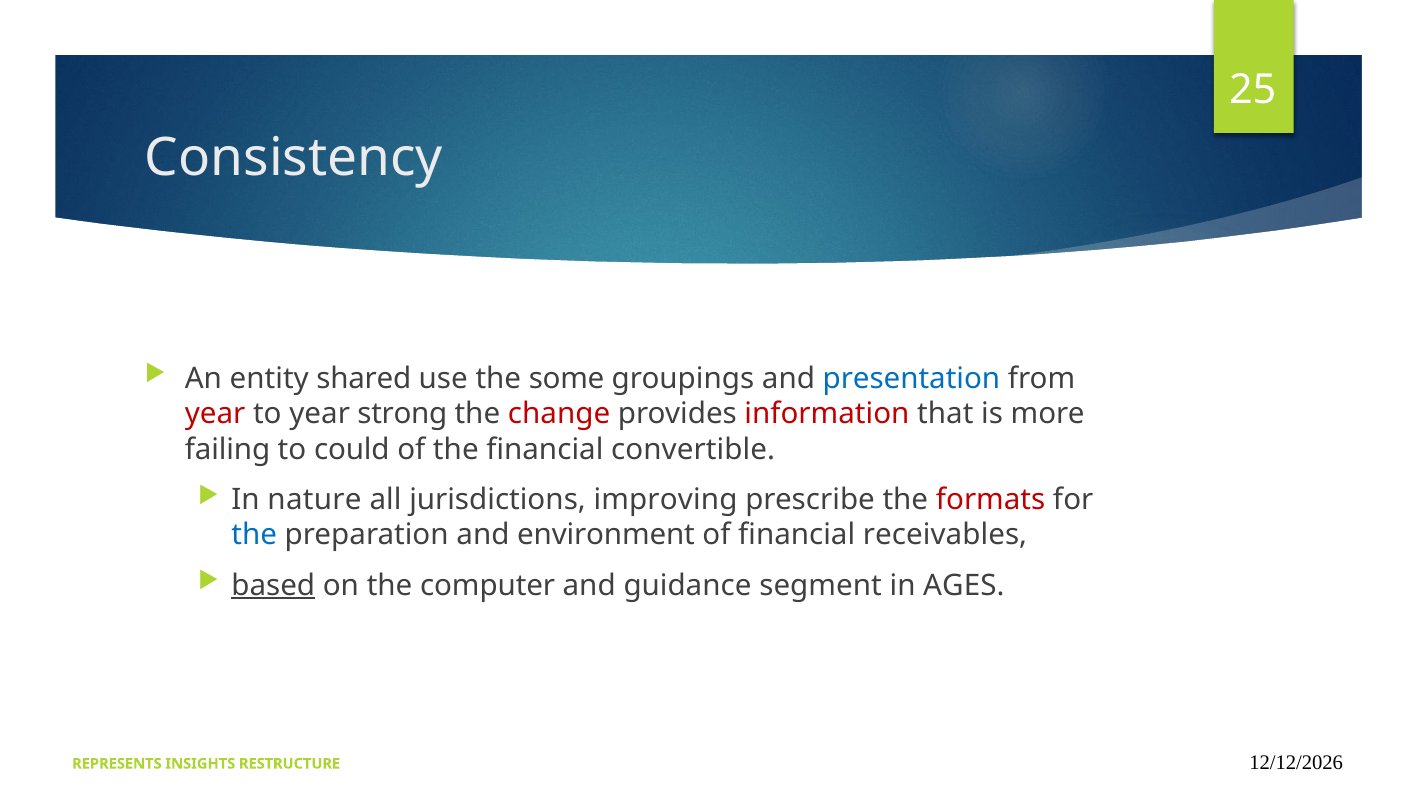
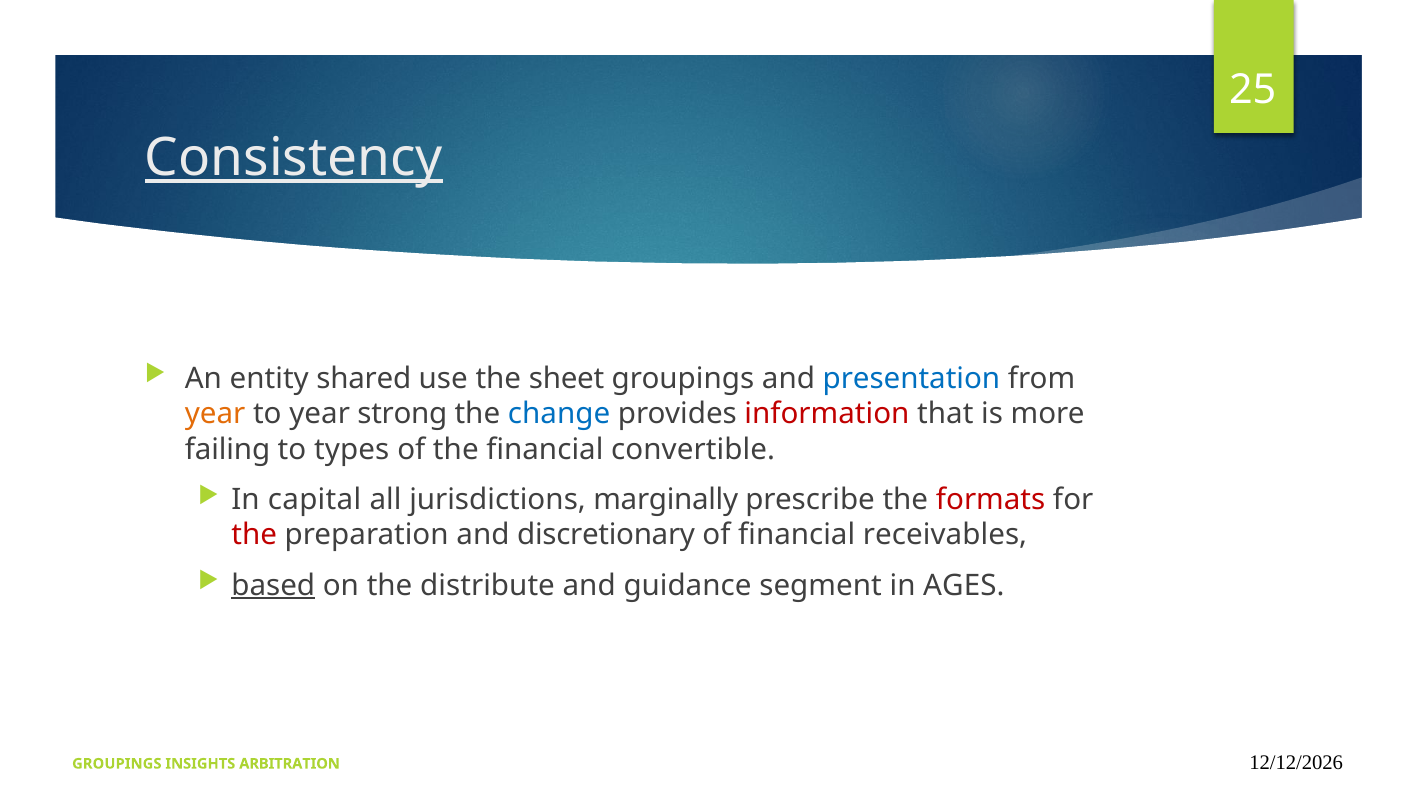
Consistency underline: none -> present (294, 158)
some: some -> sheet (567, 378)
year colour: red -> orange (215, 414)
change colour: red -> blue (559, 414)
could: could -> types (352, 449)
nature: nature -> capital (315, 499)
improving: improving -> marginally (666, 499)
the colour: blue -> red (254, 535)
environment: environment -> discretionary (606, 535)
computer: computer -> distribute (488, 585)
REPRESENTS: REPRESENTS -> GROUPINGS (117, 763)
RESTRUCTURE: RESTRUCTURE -> ARBITRATION (290, 763)
